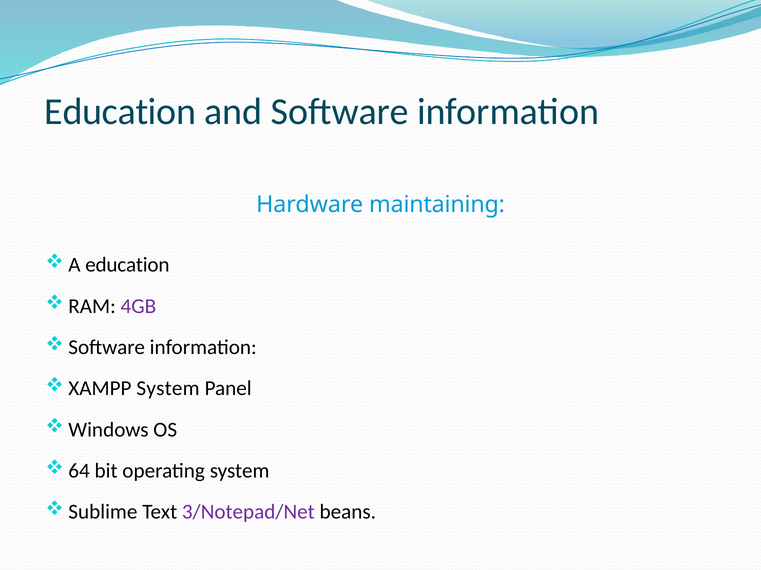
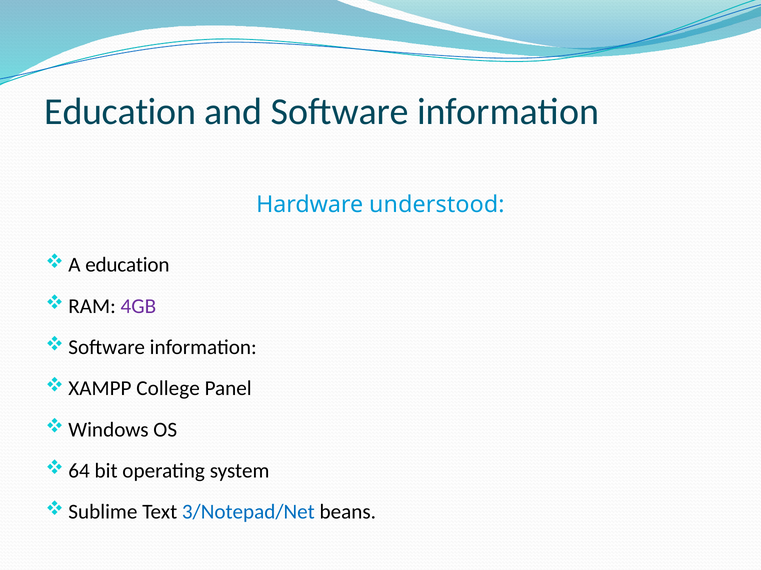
maintaining: maintaining -> understood (437, 205)
System: System -> College (168, 389)
3/Notepad/Net colour: purple -> blue (248, 513)
